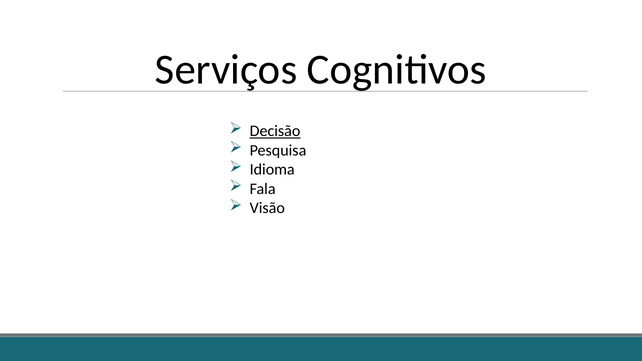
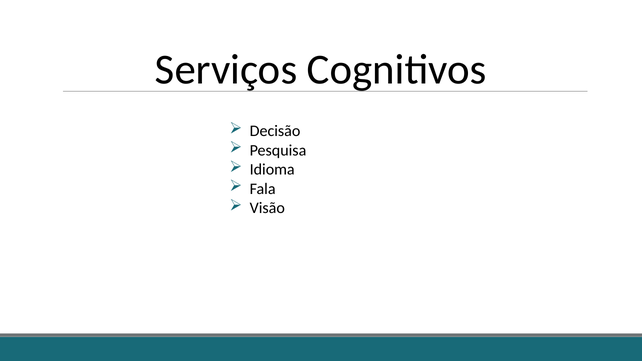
Decisão underline: present -> none (275, 131)
